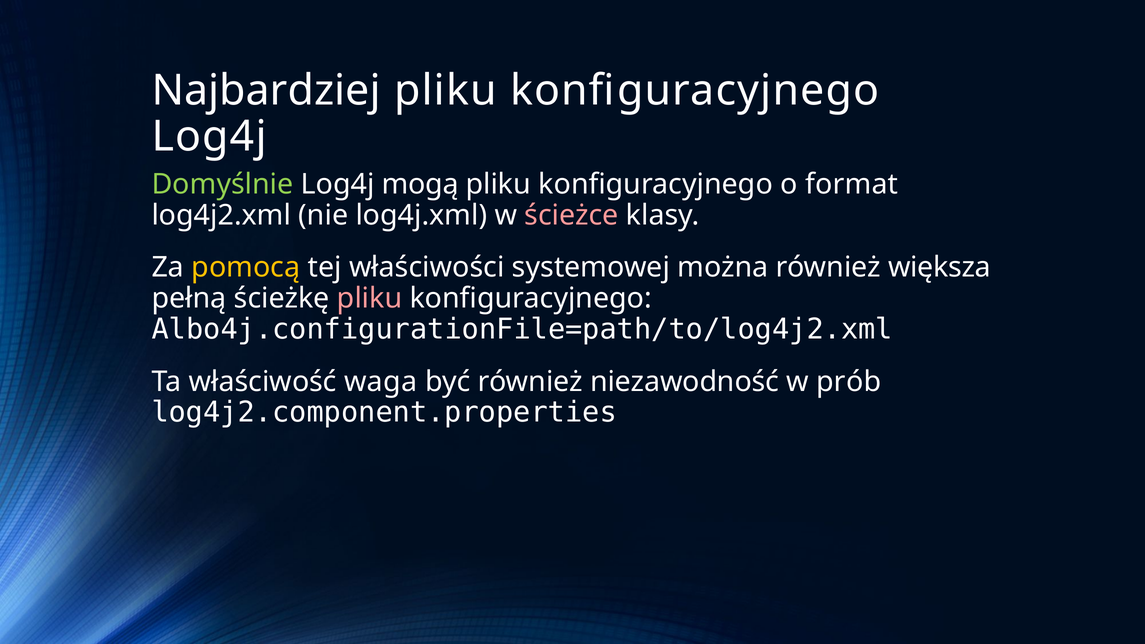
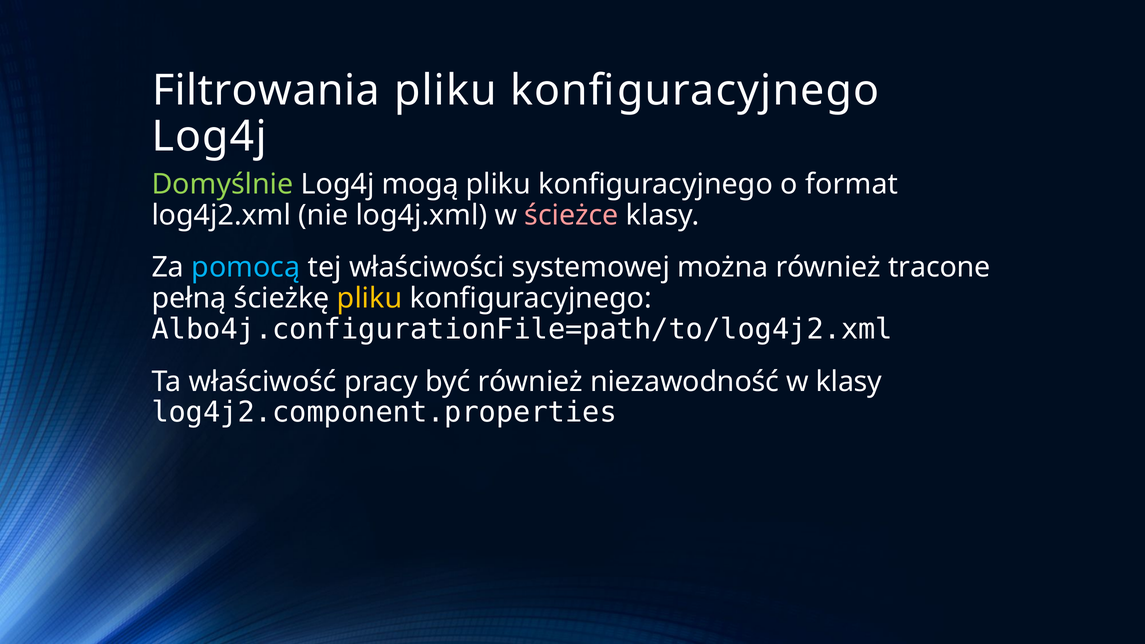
Najbardziej: Najbardziej -> Filtrowania (266, 90)
pomocą colour: yellow -> light blue (246, 268)
większa: większa -> tracone (939, 268)
pliku colour: pink -> yellow (370, 298)
waga: waga -> pracy (381, 382)
w prób: prób -> klasy (849, 382)
